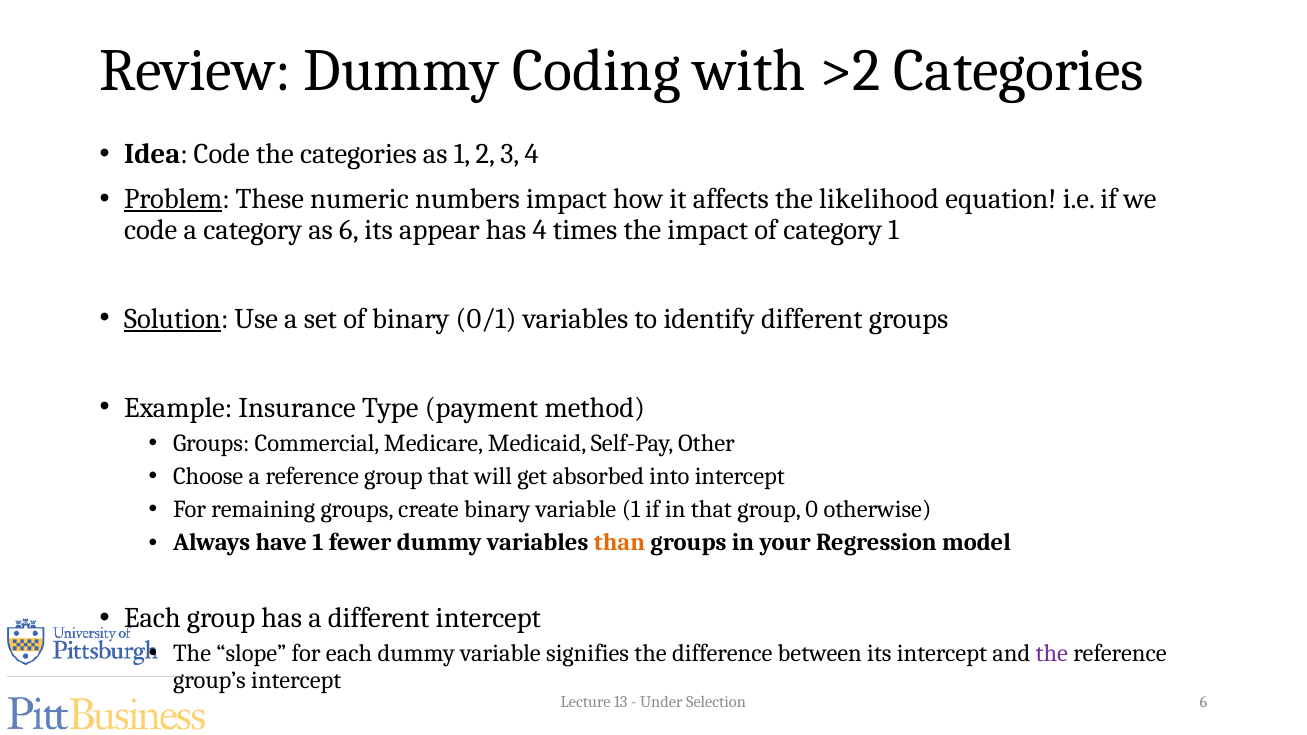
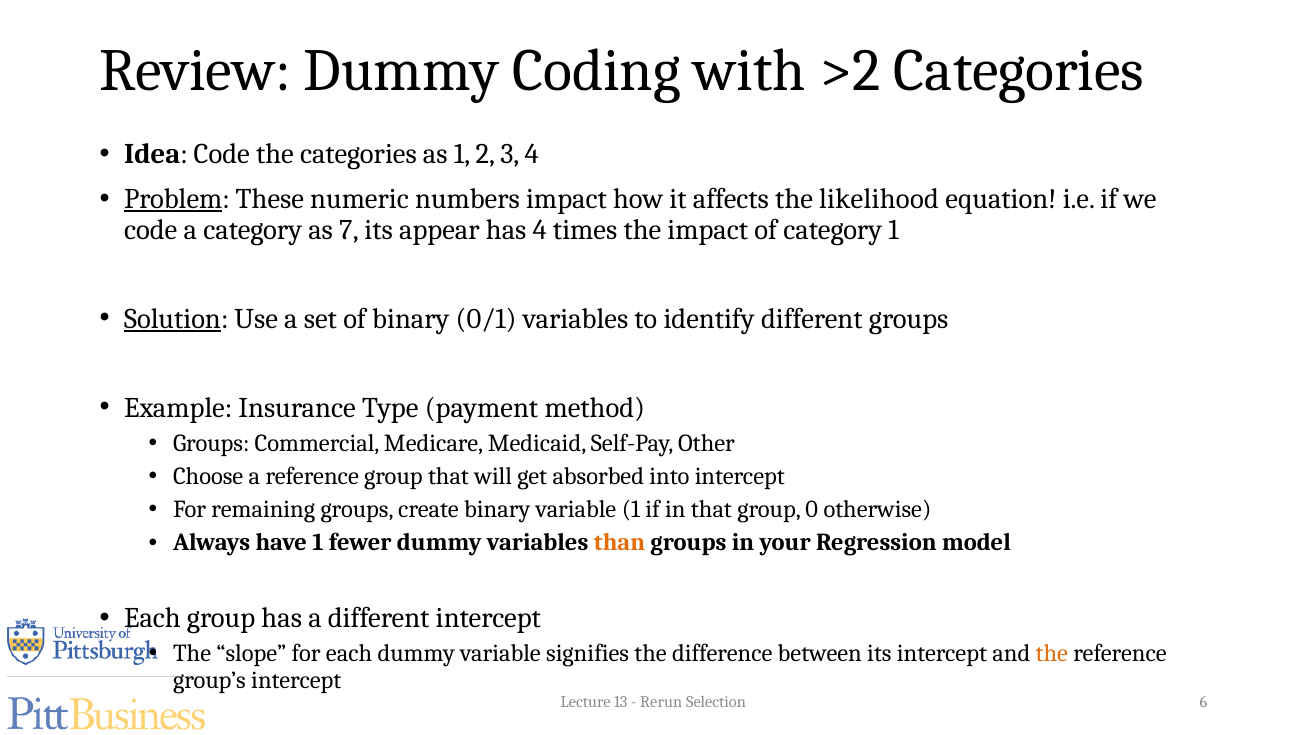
as 6: 6 -> 7 (349, 230)
the colour: purple -> orange (1052, 654)
Under: Under -> Rerun (661, 702)
